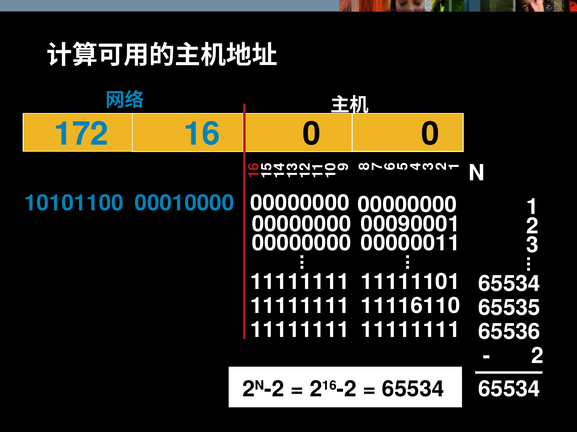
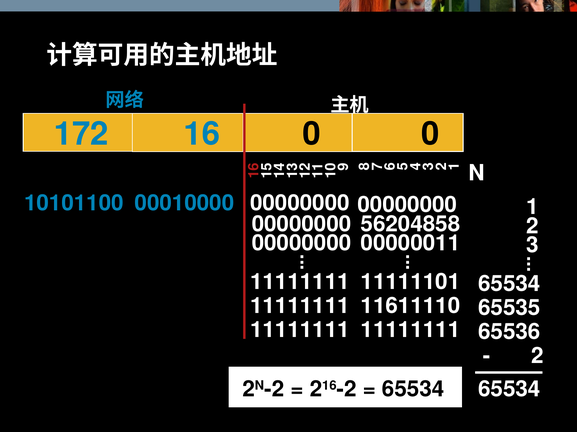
00090001: 00090001 -> 56204858 (410, 224)
11116110: 11116110 -> 11611110 (410, 306)
